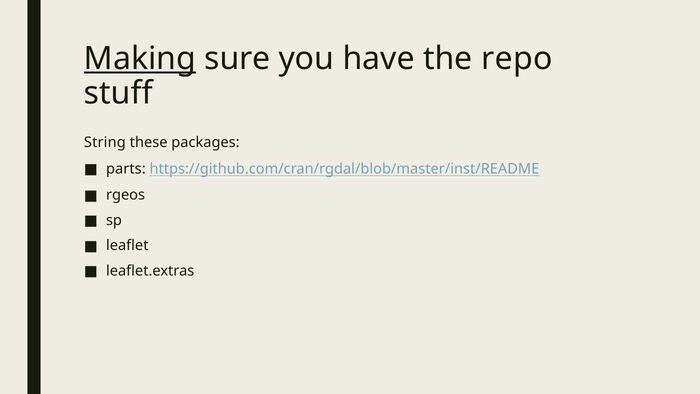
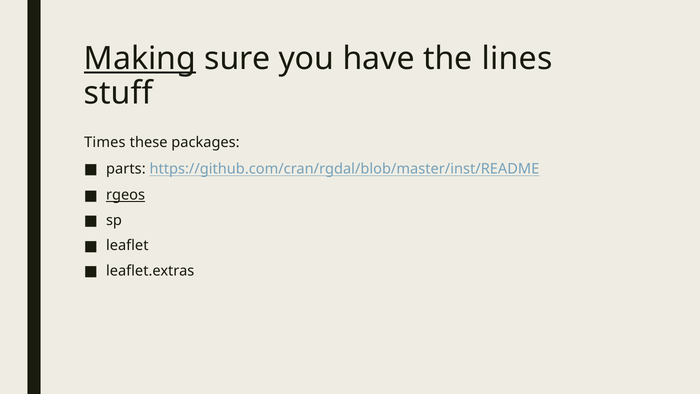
repo: repo -> lines (517, 59)
String: String -> Times (105, 142)
rgeos underline: none -> present (126, 195)
